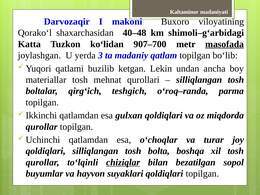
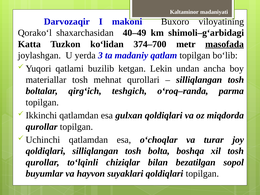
40–48: 40–48 -> 40–49 (135, 33)
907–700: 907–700 -> 374–700 (150, 44)
chiziqlar underline: present -> none (123, 162)
